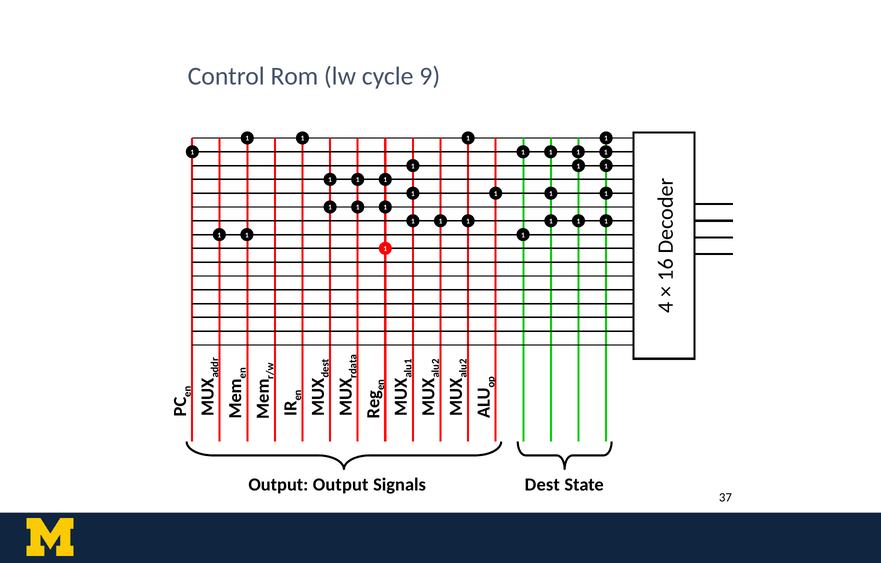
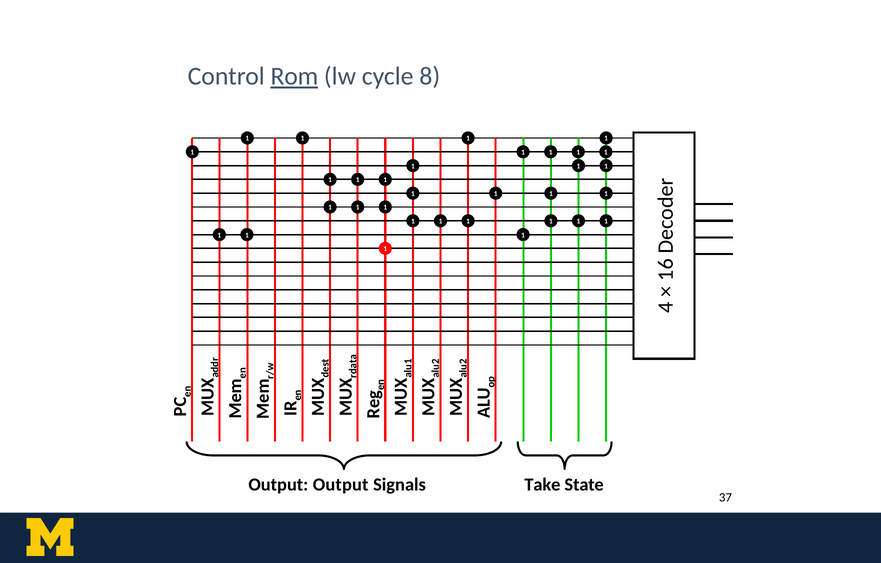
Rom underline: none -> present (294, 76)
9: 9 -> 8 (430, 76)
Dest: Dest -> Take (542, 485)
